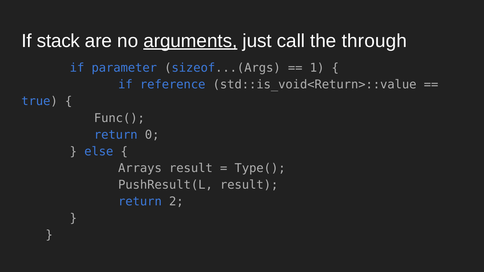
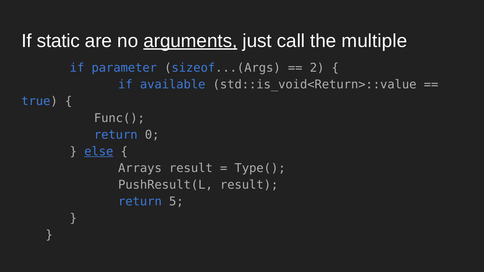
stack: stack -> static (58, 41)
through: through -> multiple (374, 41)
1: 1 -> 2 (317, 68)
reference: reference -> available (173, 85)
else underline: none -> present (99, 152)
2: 2 -> 5 (176, 202)
